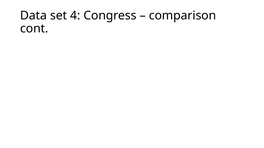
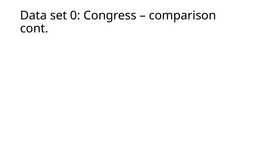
4: 4 -> 0 (75, 16)
